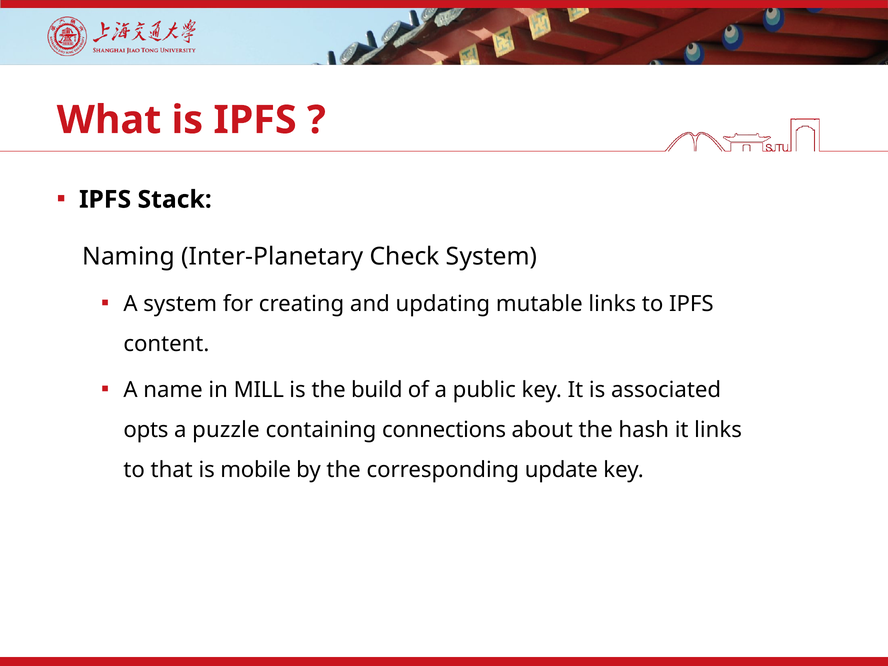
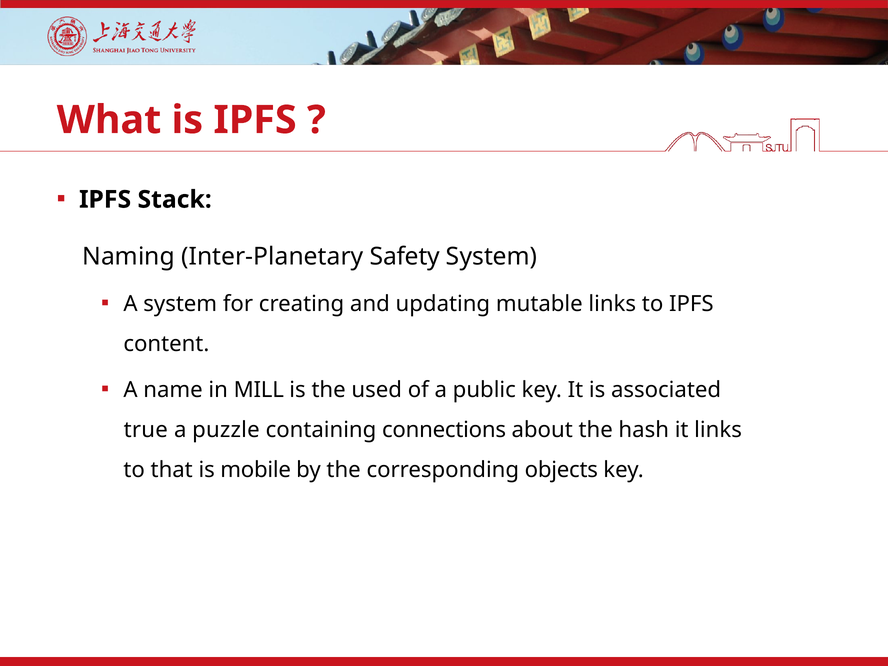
Check: Check -> Safety (405, 256)
build: build -> used (377, 390)
opts: opts -> true (146, 430)
update: update -> objects (561, 470)
